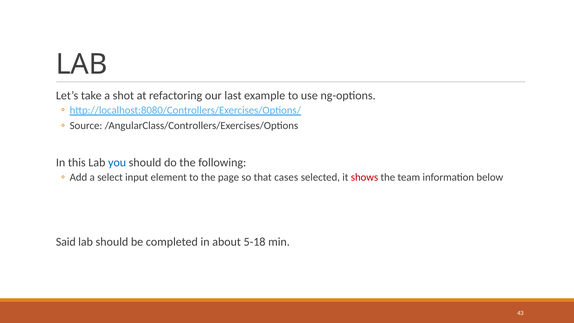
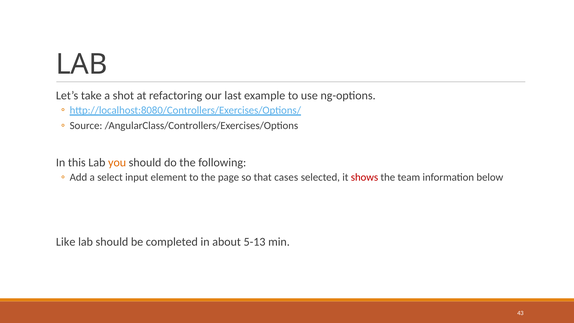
you colour: blue -> orange (117, 163)
Said: Said -> Like (66, 242)
5-18: 5-18 -> 5-13 (255, 242)
